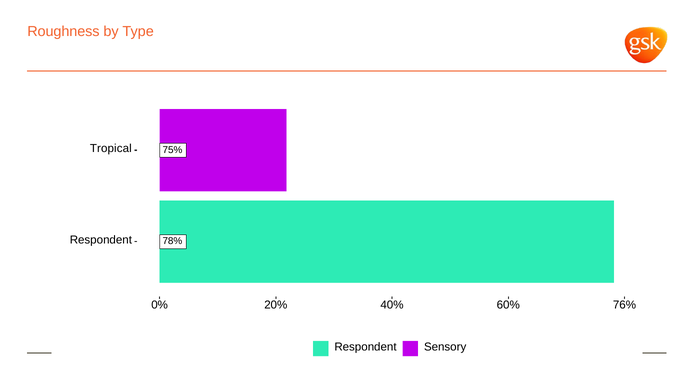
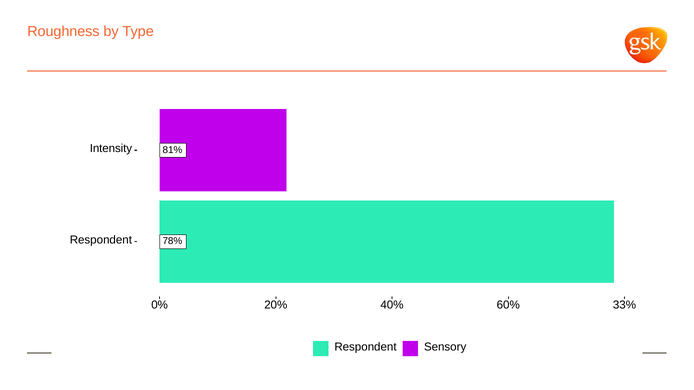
Tropical: Tropical -> Intensity (111, 149)
75%: 75% -> 81% (172, 150)
76%: 76% -> 33% (624, 305)
